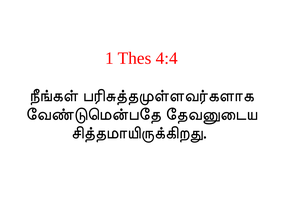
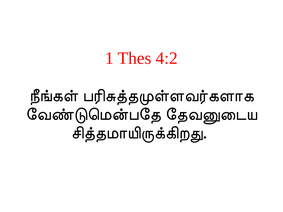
4:4: 4:4 -> 4:2 (167, 58)
